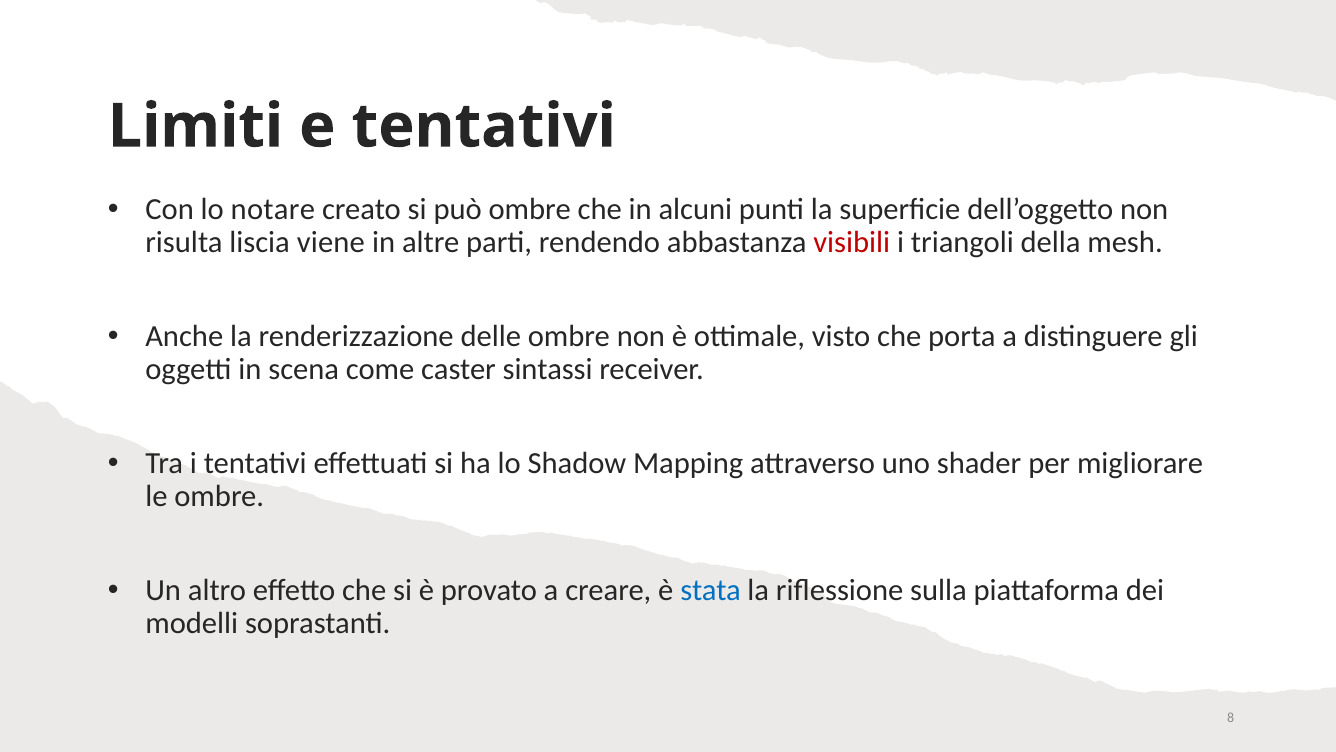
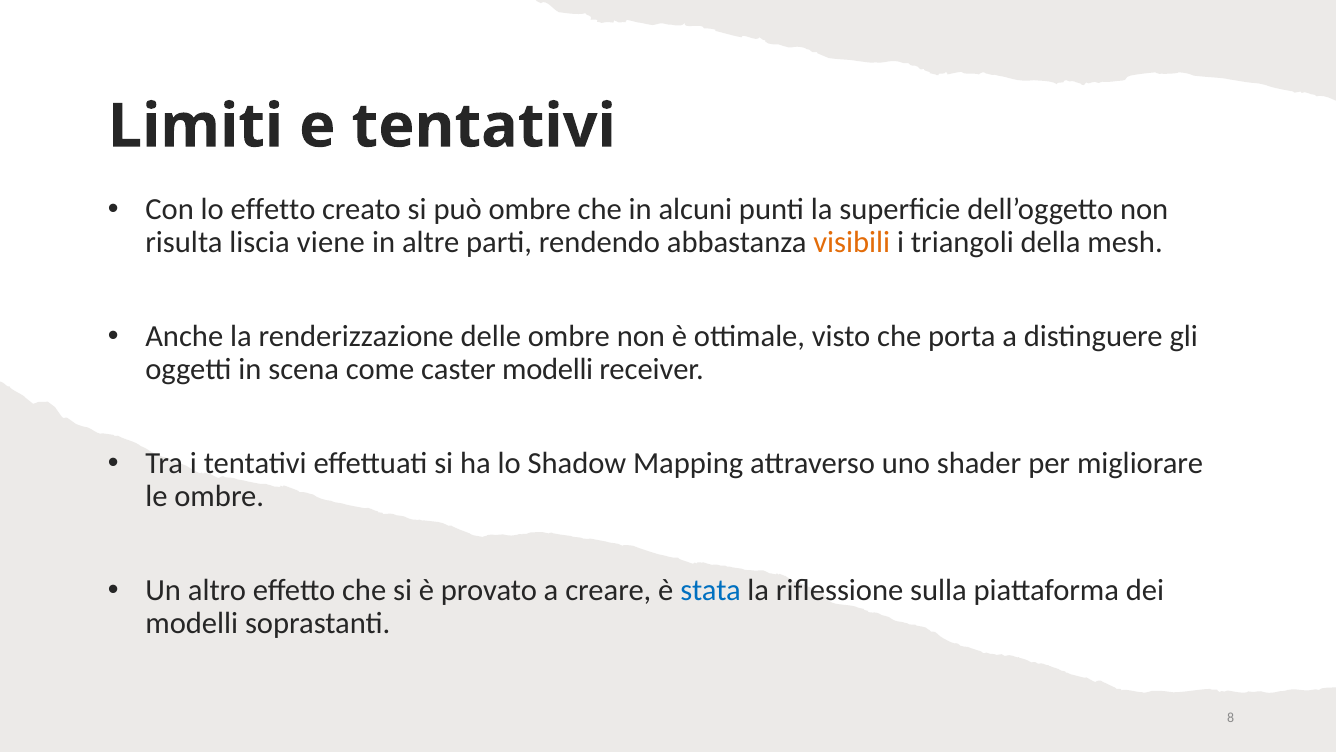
lo notare: notare -> effetto (273, 210)
visibili colour: red -> orange (852, 243)
caster sintassi: sintassi -> modelli (548, 369)
